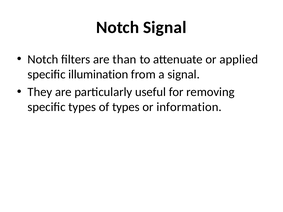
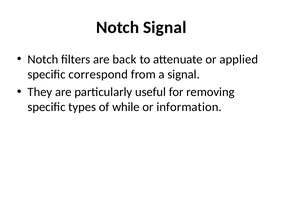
than: than -> back (124, 59)
illumination: illumination -> correspond (98, 74)
of types: types -> while (126, 107)
